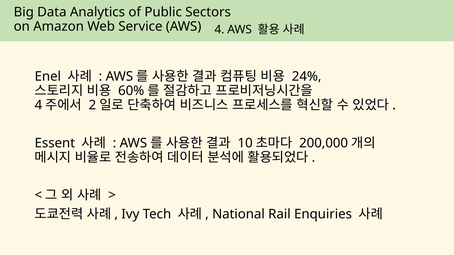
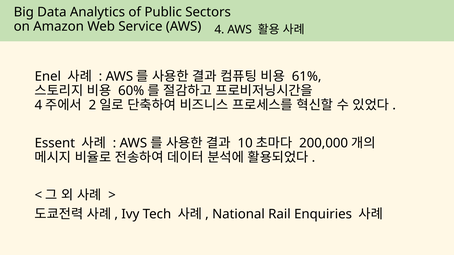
24%: 24% -> 61% (307, 77)
